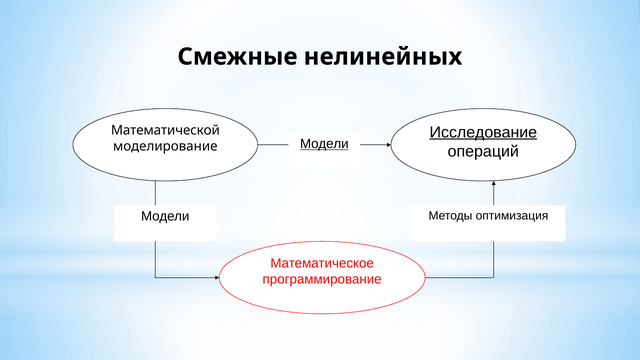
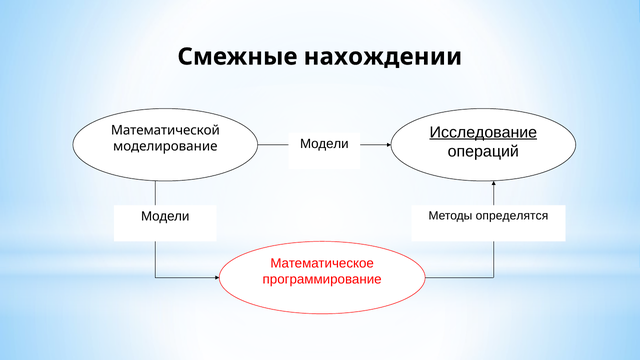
нелинейных: нелинейных -> нахождении (383, 57)
Модели underline: present -> none (324, 144)
оптимизация: оптимизация -> определятся (512, 216)
